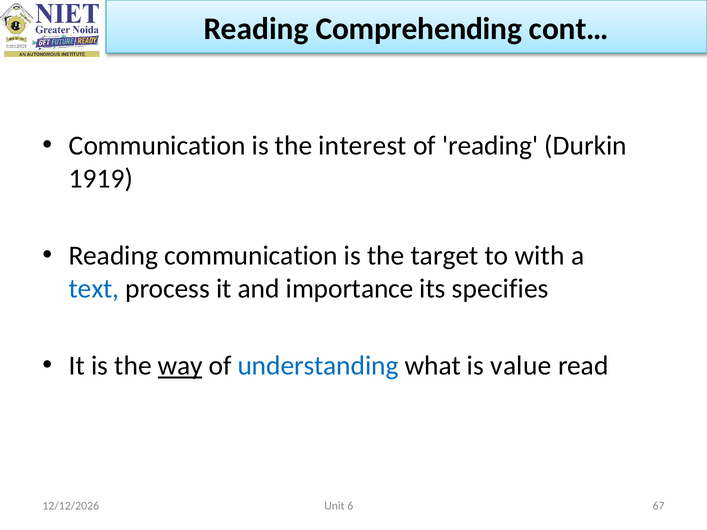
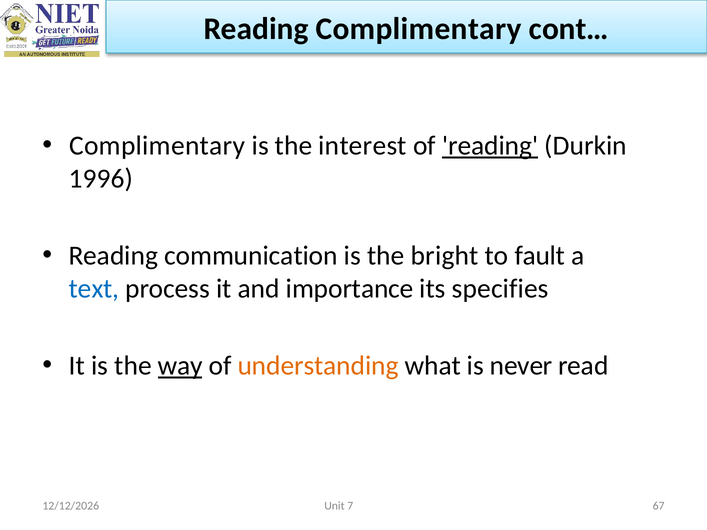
Reading Comprehending: Comprehending -> Complimentary (419, 29)
Communication: Communication -> Complimentary (157, 146)
reading underline: none -> present (490, 146)
1919: 1919 -> 1996 (101, 179)
target: target -> bright (445, 256)
with: with -> fault (540, 256)
understanding colour: blue -> orange (318, 366)
value: value -> never (521, 366)
6: 6 -> 7 (350, 506)
